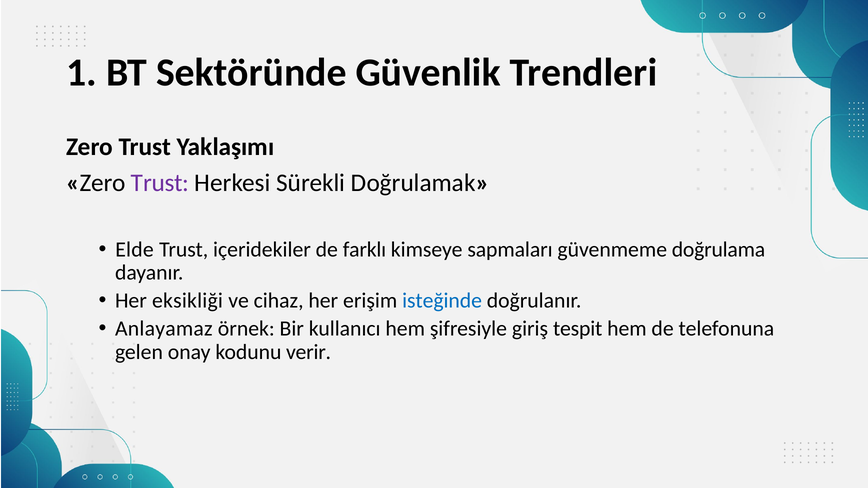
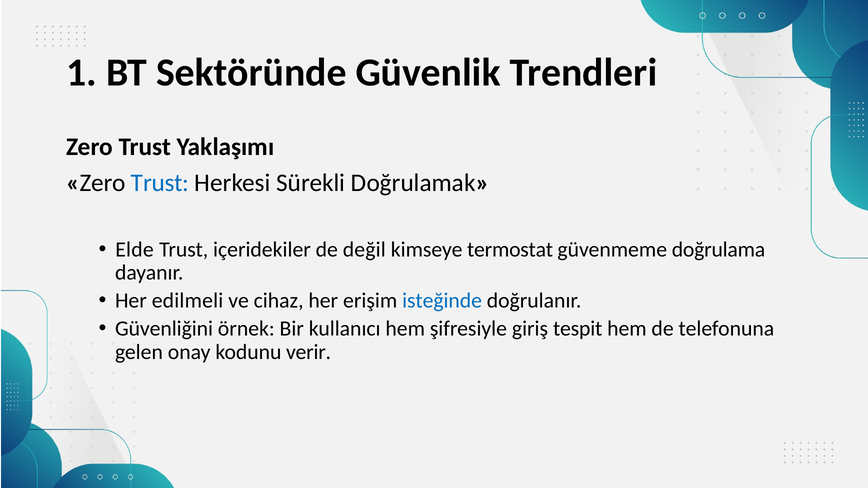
Trust colour: purple -> blue (160, 183)
farklı: farklı -> değil (364, 249)
sapmaları: sapmaları -> termostat (510, 249)
eksikliği: eksikliği -> edilmeli (188, 301)
Anlayamaz: Anlayamaz -> Güvenliğini (164, 329)
